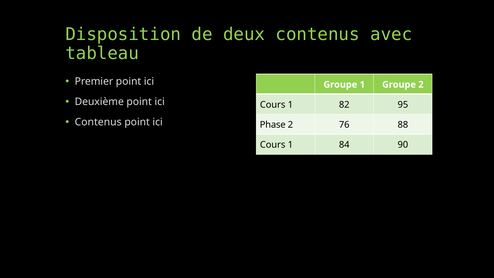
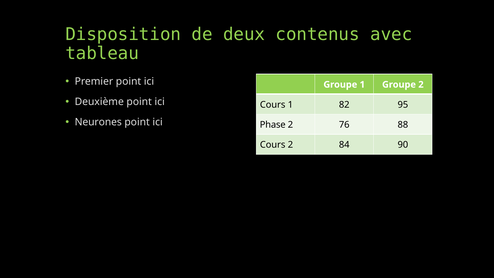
Contenus: Contenus -> Neurones (98, 122)
1: 1 -> 2 (290, 145)
